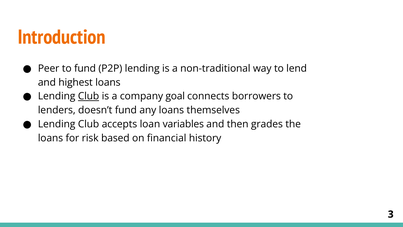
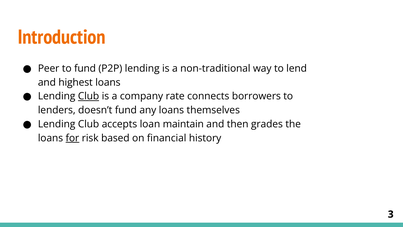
goal: goal -> rate (175, 96)
variables: variables -> maintain (183, 124)
for underline: none -> present (72, 138)
